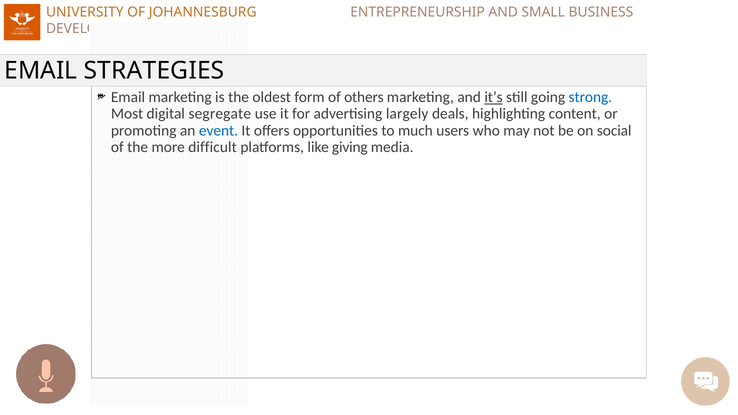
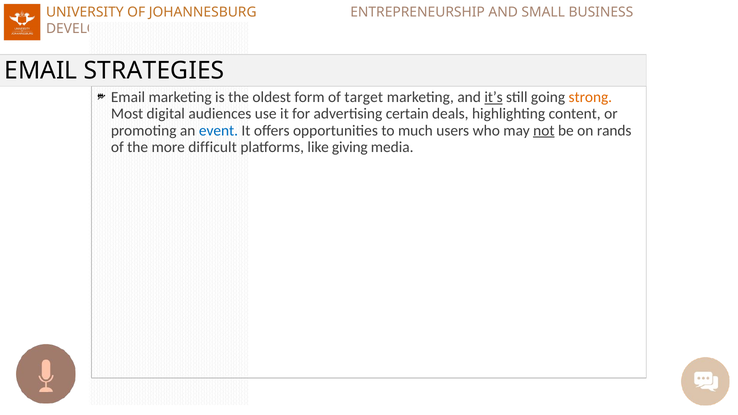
others: others -> target (364, 97)
strong colour: blue -> orange (590, 97)
segregate: segregate -> audiences (220, 114)
largely: largely -> certain (407, 114)
not underline: none -> present (544, 130)
social: social -> rands (614, 130)
